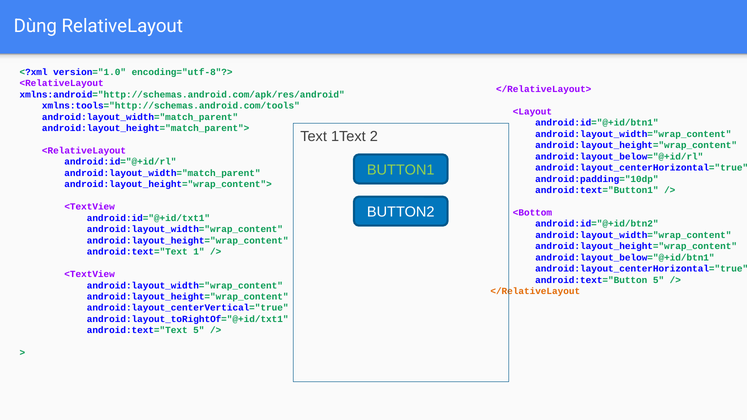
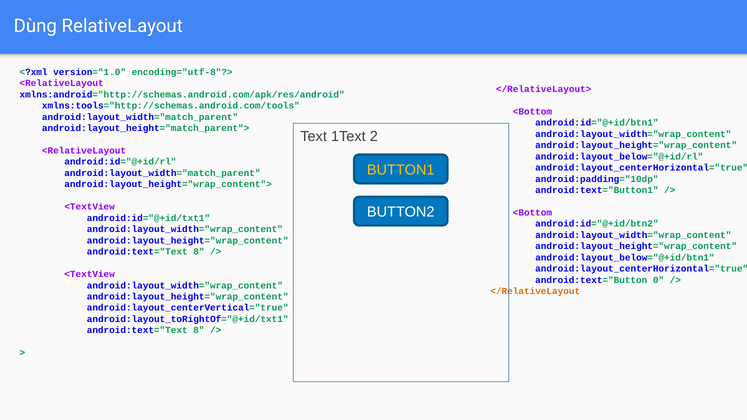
<Layout: <Layout -> <Bottom (532, 112)
BUTTON1 colour: light green -> yellow (401, 170)
1: 1 -> 8 (199, 252)
android:text="Button 5: 5 -> 0 (659, 280)
5: 5 -> 8 (199, 331)
